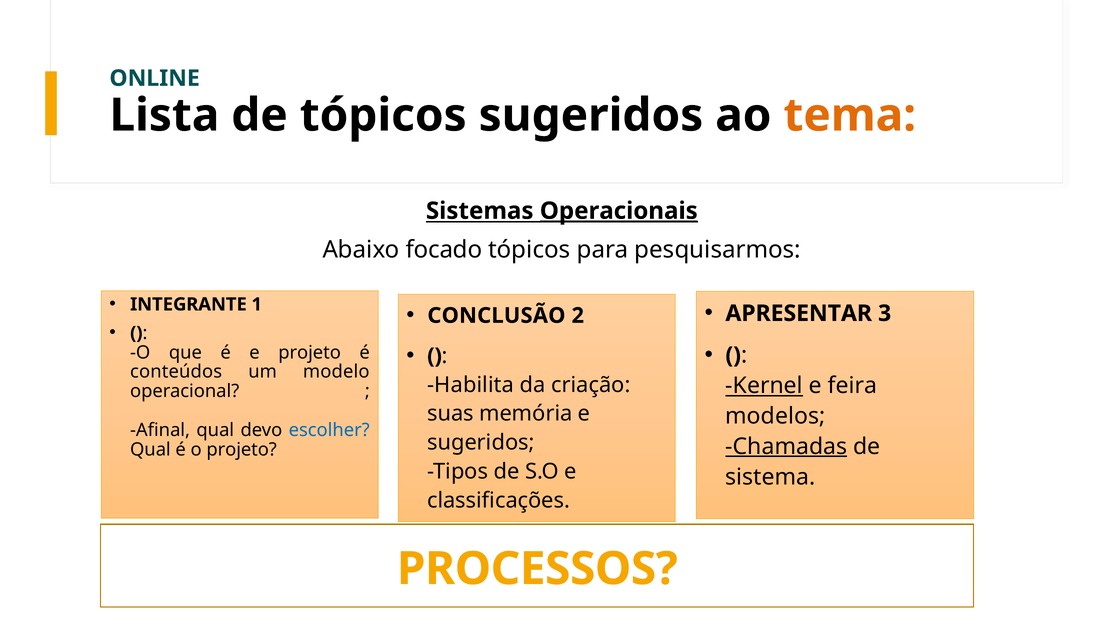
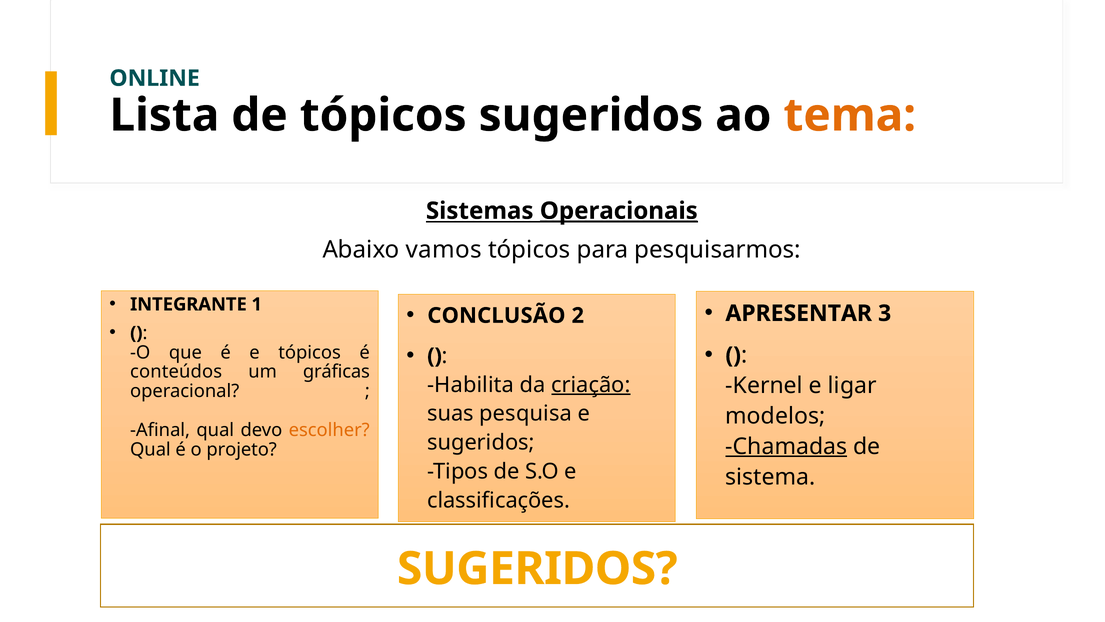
focado: focado -> vamos (444, 250)
e projeto: projeto -> tópicos (310, 352)
modelo: modelo -> gráficas (336, 372)
criação underline: none -> present (591, 385)
Kernel underline: present -> none (764, 385)
feira: feira -> ligar (852, 385)
memória: memória -> pesquisa (526, 413)
escolher colour: blue -> orange (329, 430)
PROCESSOS: PROCESSOS -> SUGERIDOS (537, 568)
